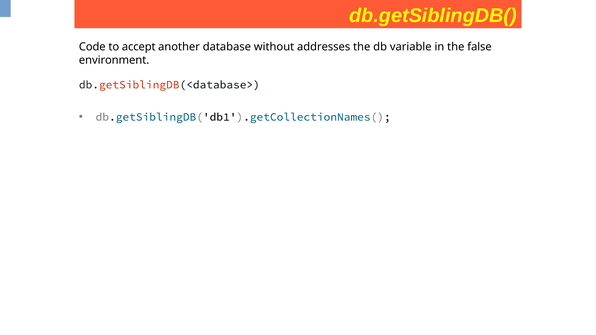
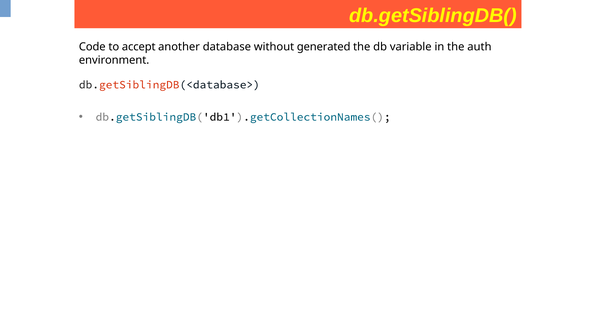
addresses: addresses -> generated (324, 47)
false: false -> auth (479, 47)
